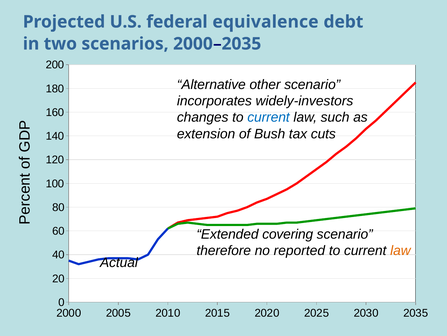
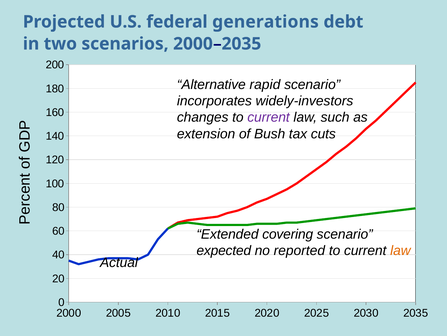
equivalence: equivalence -> generations (265, 22)
other: other -> rapid (265, 84)
current colour: blue -> purple (269, 117)
therefore: therefore -> expected (224, 250)
